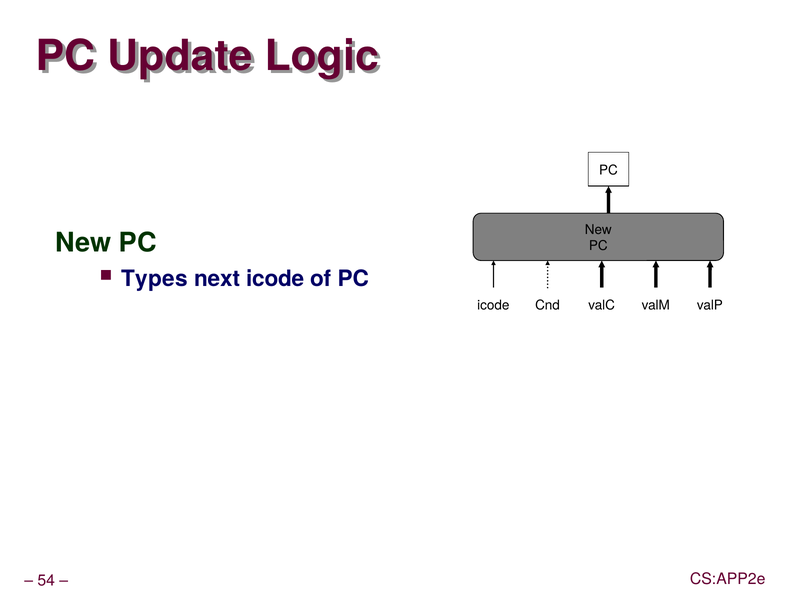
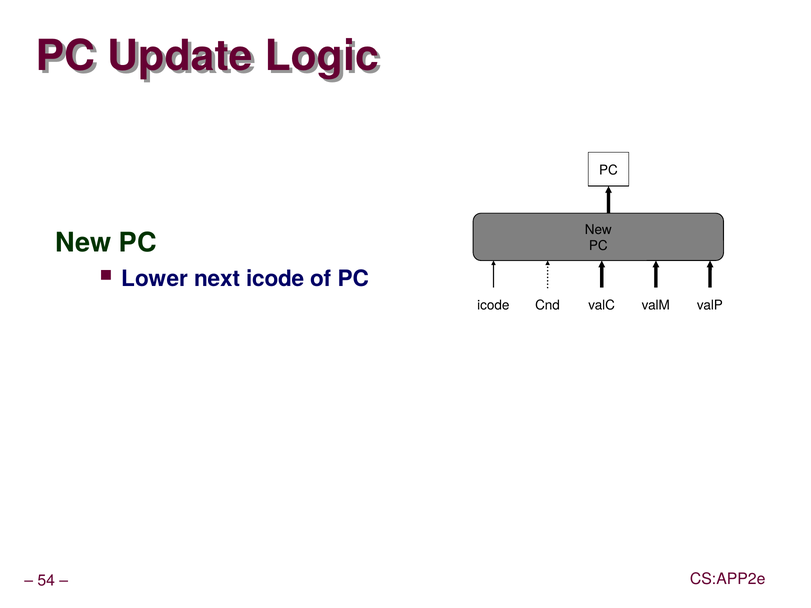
Types: Types -> Lower (155, 279)
